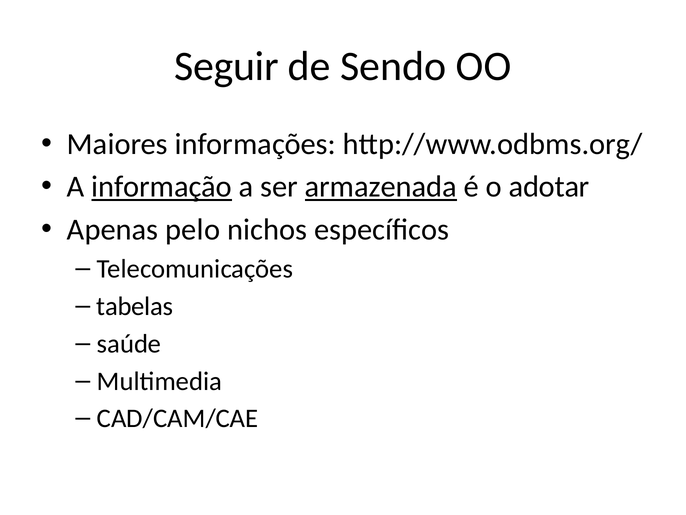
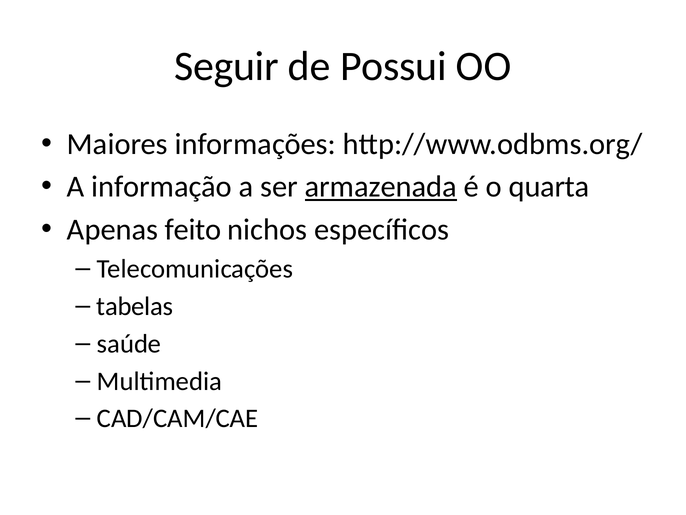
Sendo: Sendo -> Possui (393, 66)
informação underline: present -> none (162, 187)
adotar: adotar -> quarta (549, 187)
pelo: pelo -> feito (193, 229)
